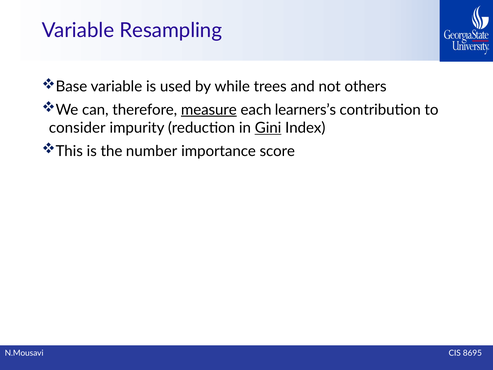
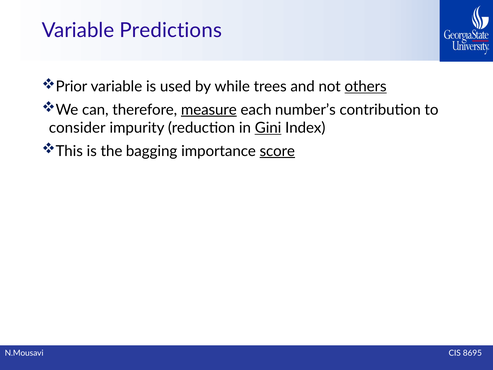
Resampling: Resampling -> Predictions (171, 30)
Base: Base -> Prior (71, 87)
others underline: none -> present (366, 87)
learners’s: learners’s -> number’s (305, 110)
number: number -> bagging (152, 151)
score underline: none -> present (277, 151)
